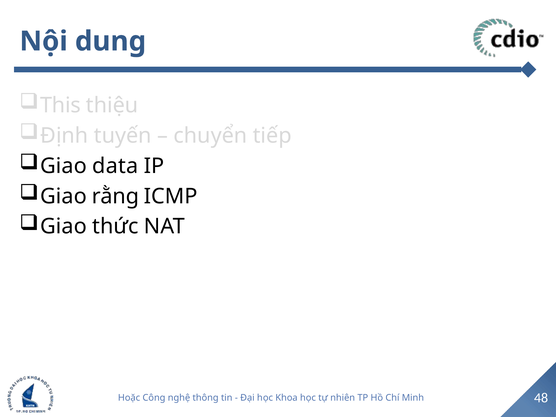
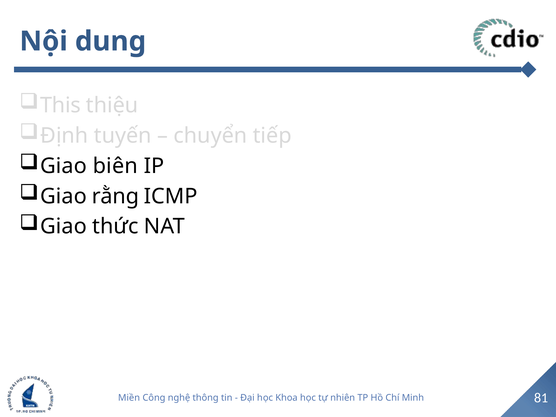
data: data -> biên (115, 166)
Hoặc: Hoặc -> Miền (129, 398)
48: 48 -> 81 (541, 398)
